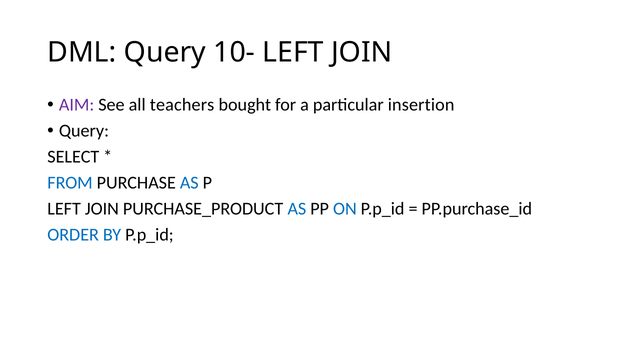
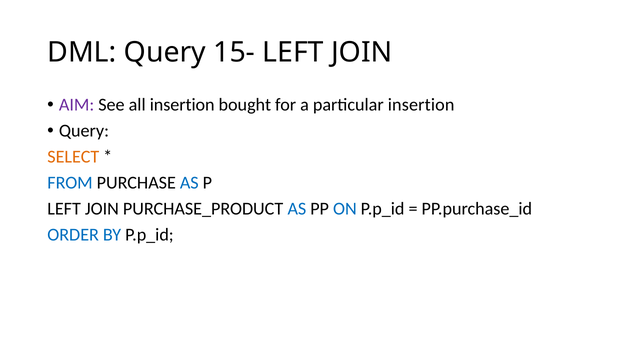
10-: 10- -> 15- (234, 52)
all teachers: teachers -> insertion (182, 105)
SELECT colour: black -> orange (73, 157)
